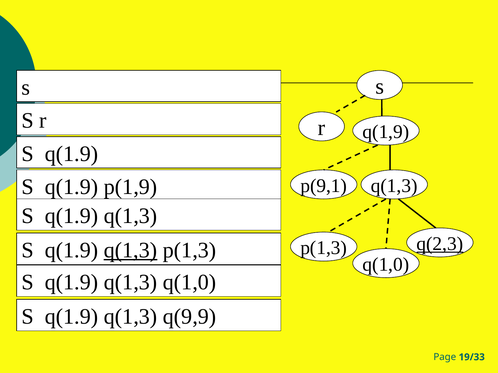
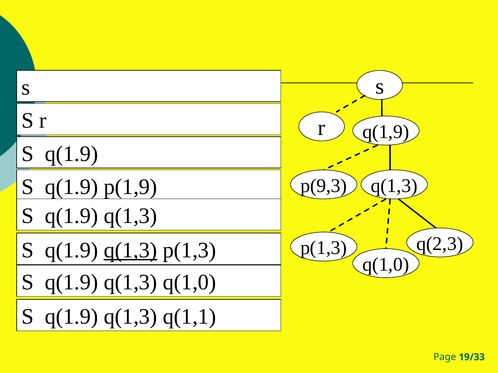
p(9,1: p(9,1 -> p(9,3 (324, 186)
q(2,3 underline: present -> none (440, 244)
q(9,9: q(9,9 -> q(1,1 (190, 317)
